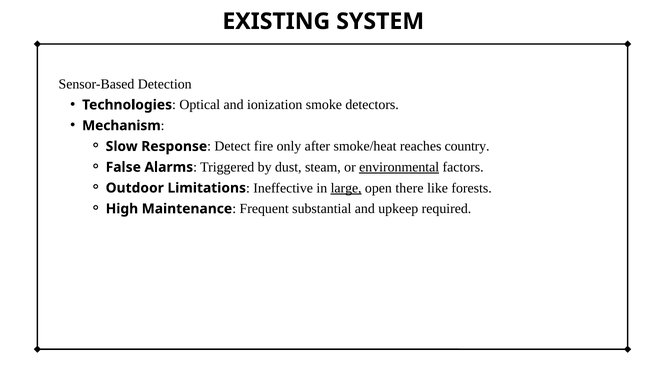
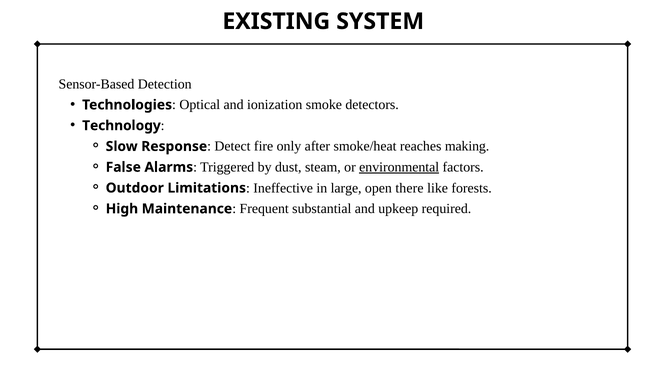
Mechanism: Mechanism -> Technology (121, 126)
country: country -> making (467, 146)
large underline: present -> none (346, 188)
